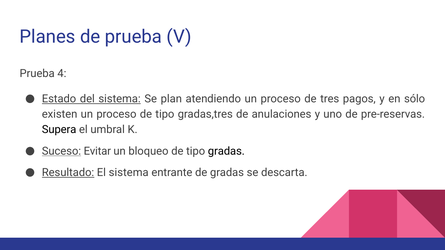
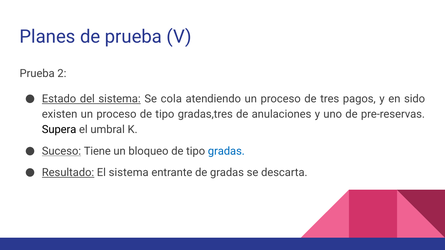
4: 4 -> 2 (62, 74)
plan: plan -> cola (171, 99)
sólo: sólo -> sido (415, 99)
Evitar: Evitar -> Tiene (97, 151)
gradas colour: black -> blue (226, 151)
